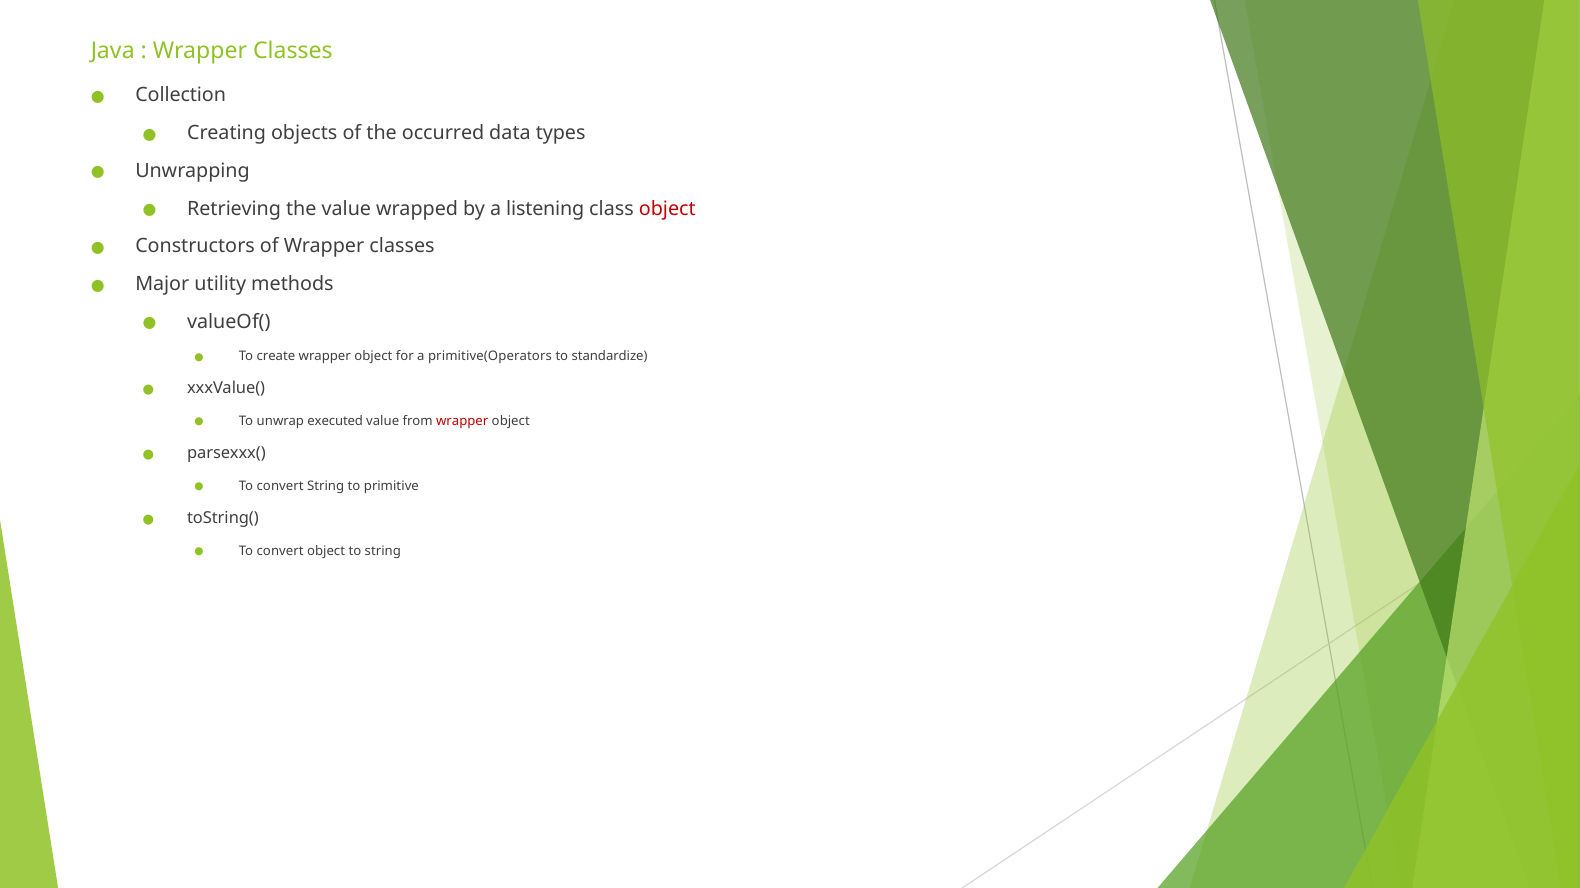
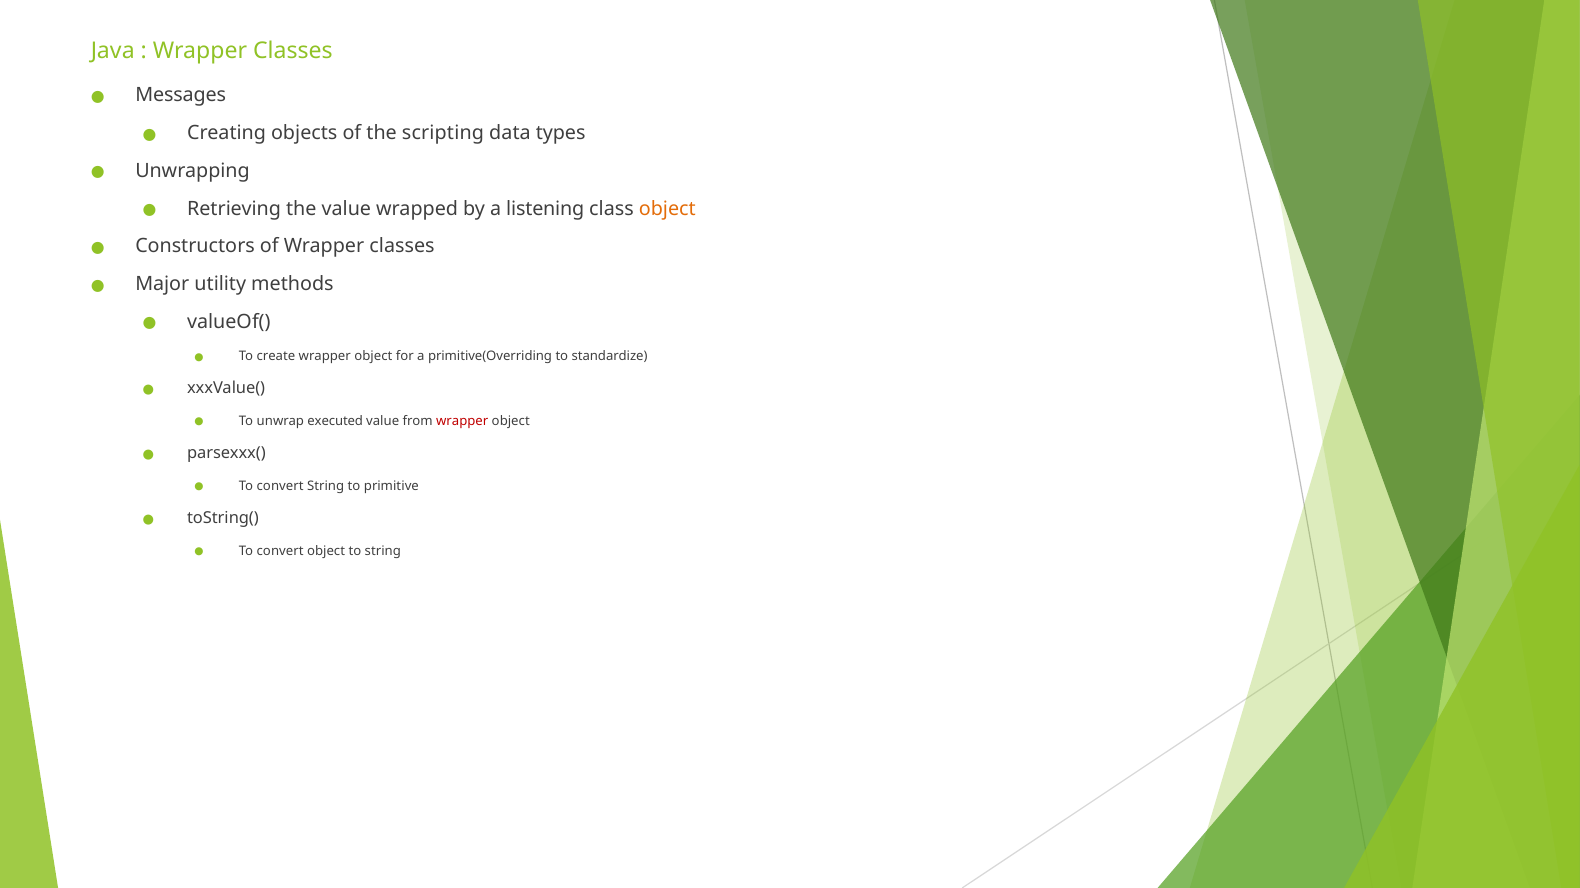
Collection: Collection -> Messages (181, 95)
occurred: occurred -> scripting (443, 133)
object colour: red -> orange (667, 209)
primitive(Operators: primitive(Operators -> primitive(Overriding (490, 356)
